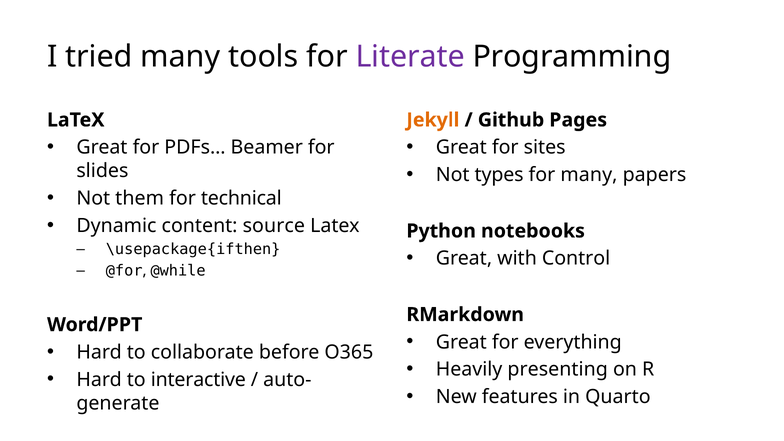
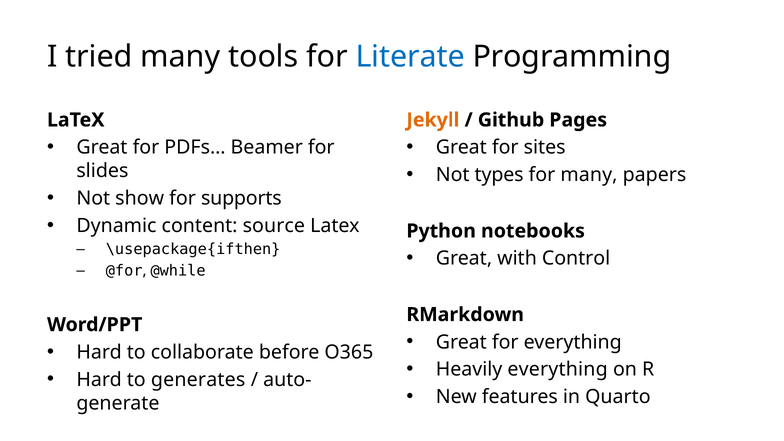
Literate colour: purple -> blue (410, 57)
them: them -> show (140, 198)
technical: technical -> supports (241, 198)
Heavily presenting: presenting -> everything (558, 370)
interactive: interactive -> generates (198, 380)
